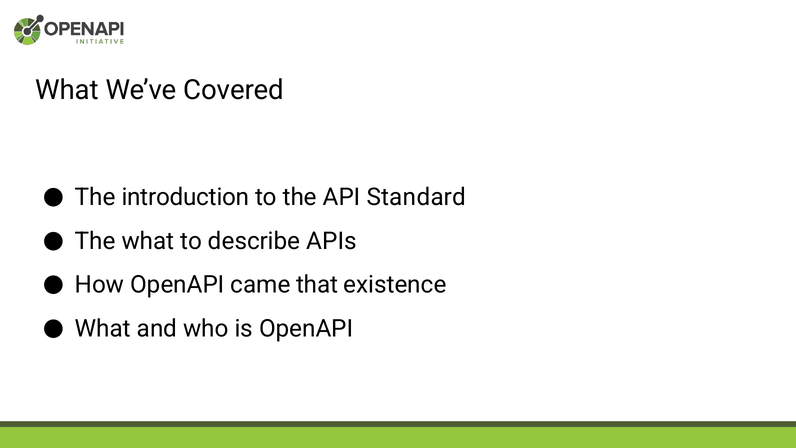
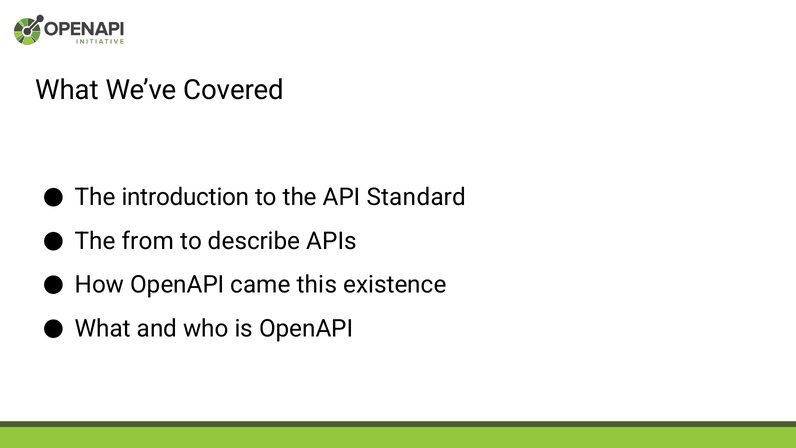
The what: what -> from (148, 241)
that: that -> this (317, 285)
